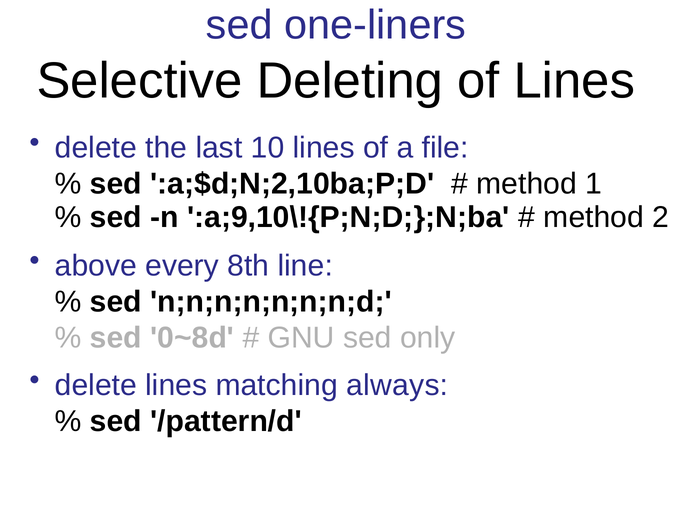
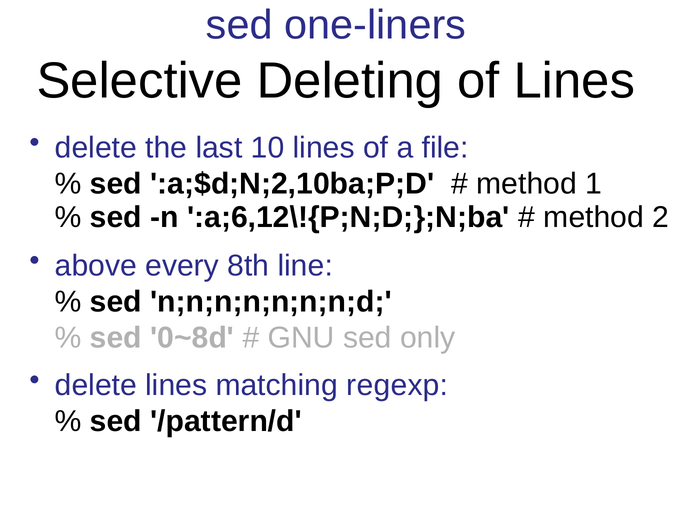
:a;9,10\!{P;N;D;};N;ba: :a;9,10\!{P;N;D;};N;ba -> :a;6,12\!{P;N;D;};N;ba (348, 218)
always: always -> regexp (397, 386)
